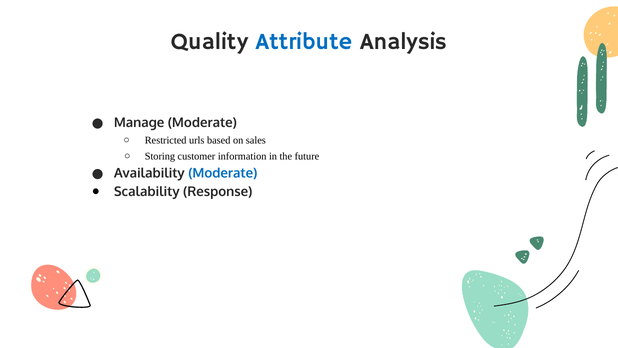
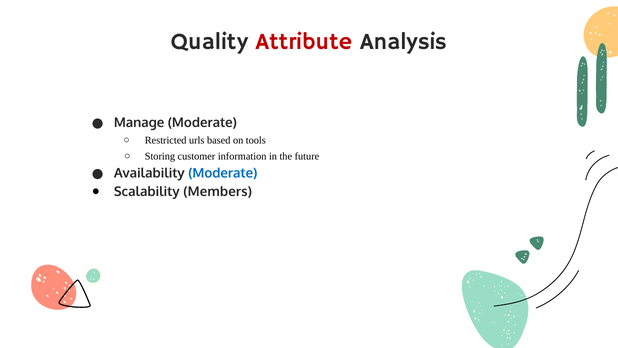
Attribute colour: blue -> red (304, 42)
sales: sales -> tools (256, 140)
Response: Response -> Members (218, 192)
